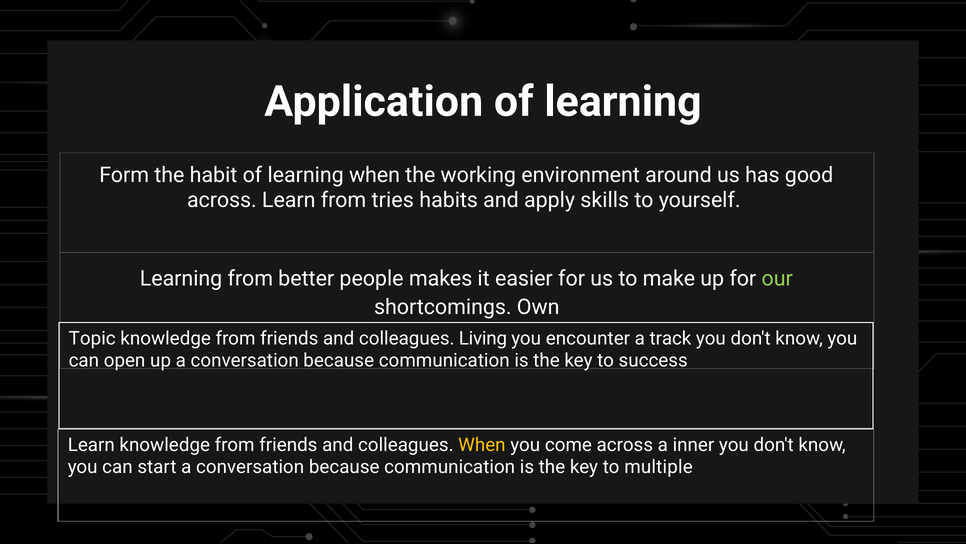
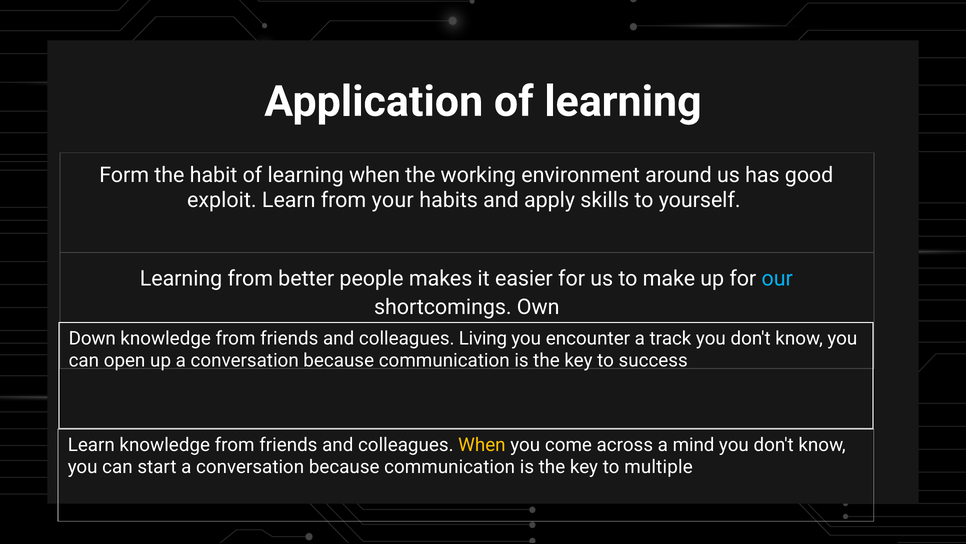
across: across -> exploit (222, 200)
tries: tries -> your (393, 200)
our colour: light green -> light blue (777, 278)
Topic: Topic -> Down (92, 338)
inner: inner -> mind (694, 444)
